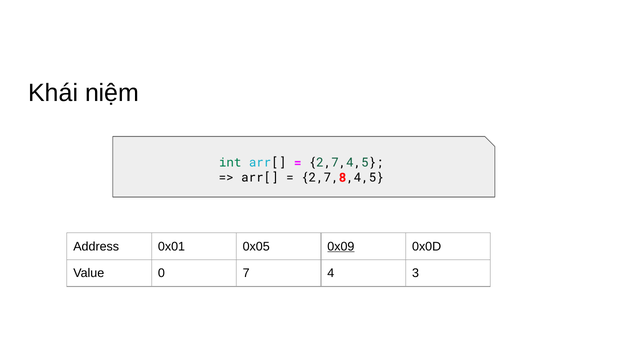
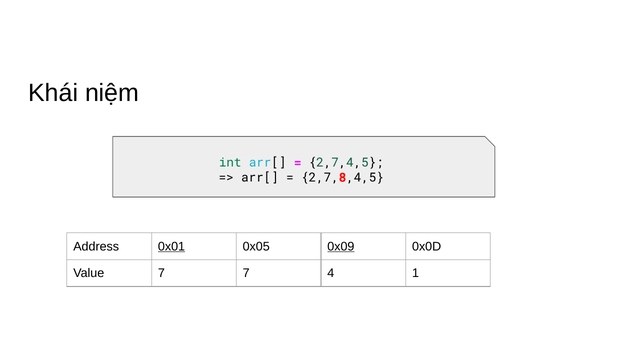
0x01 underline: none -> present (171, 247)
Value 0: 0 -> 7 (161, 273)
3: 3 -> 1 (416, 273)
